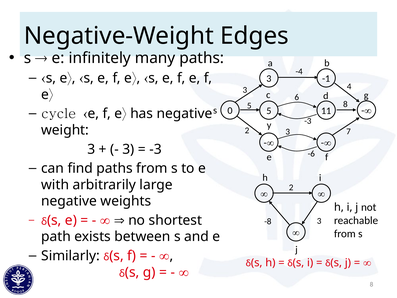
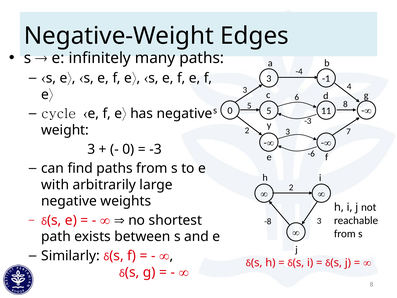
3: 3 -> 0 (128, 149)
